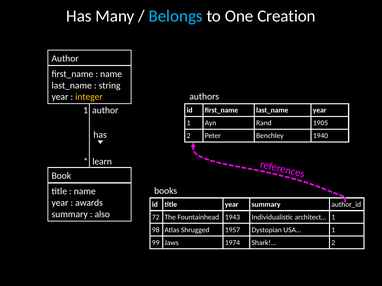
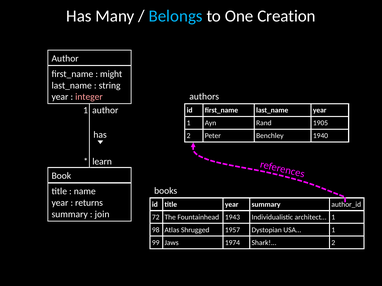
name: name -> might (111, 74)
integer colour: yellow -> pink (89, 97)
awards: awards -> returns (89, 203)
also: also -> join (102, 215)
